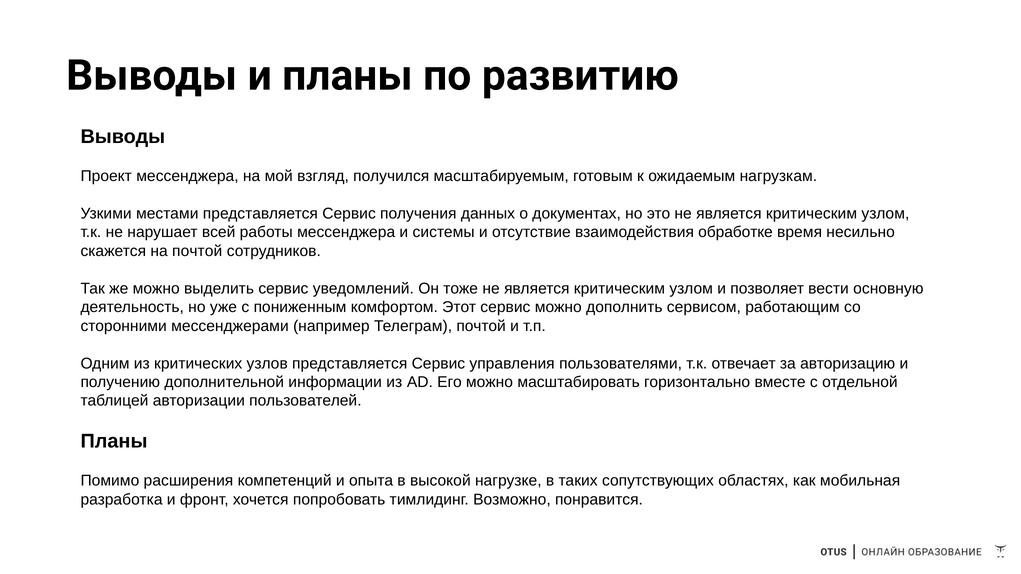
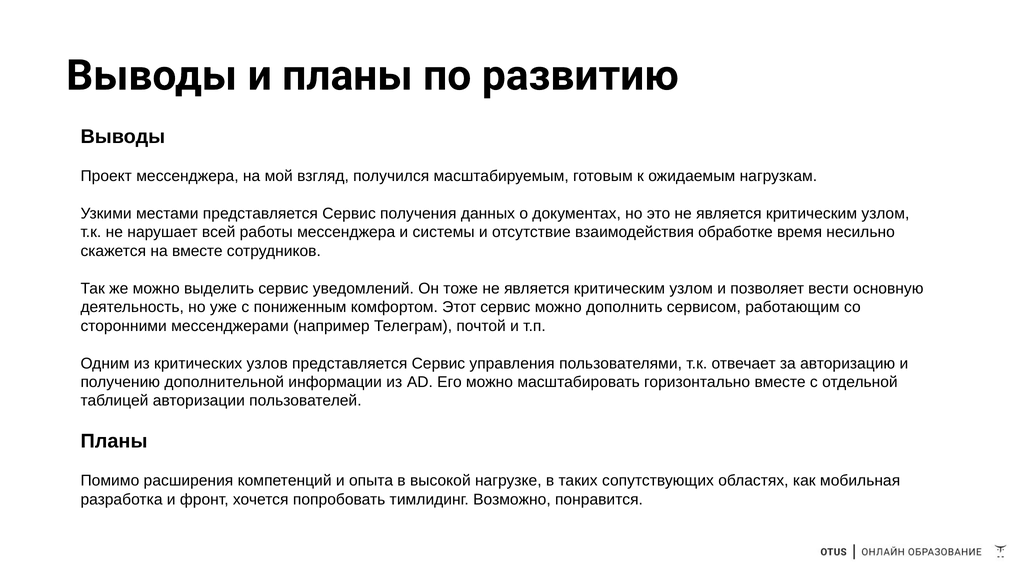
на почтой: почтой -> вместе (197, 251)
